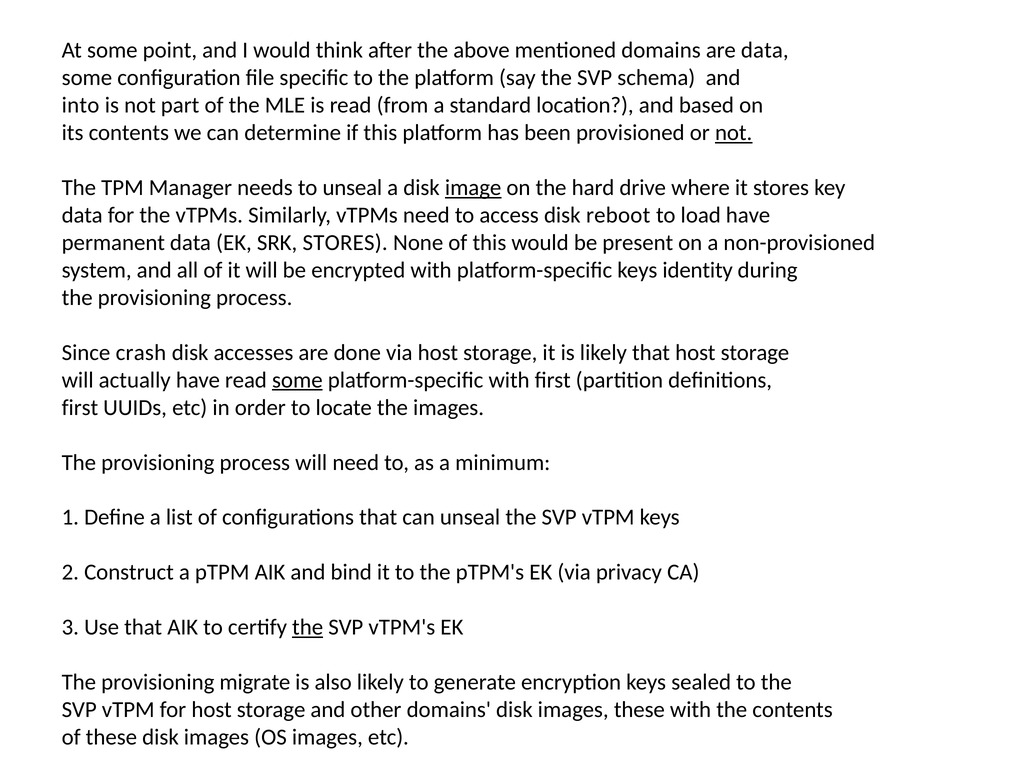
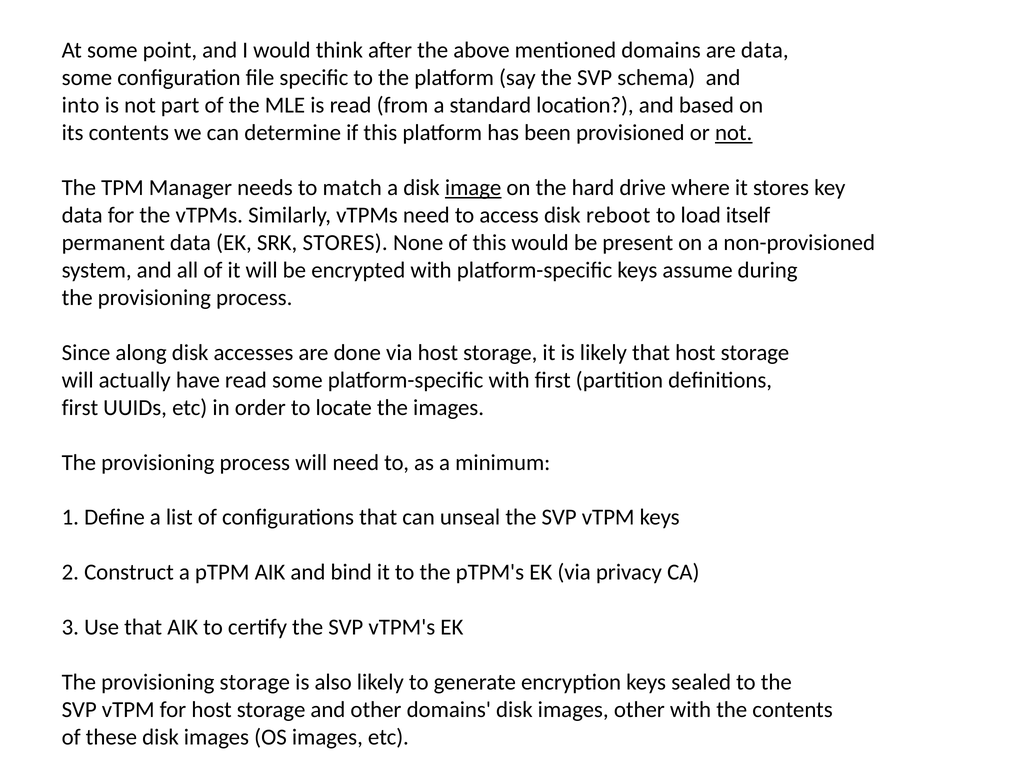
to unseal: unseal -> match (352, 188)
load have: have -> itself (748, 215)
identity: identity -> assume (698, 270)
crash: crash -> along (141, 353)
some underline: present -> none (297, 380)
the underline: present -> none (308, 628)
provisioning migrate: migrate -> storage (255, 682)
images these: these -> other (639, 710)
